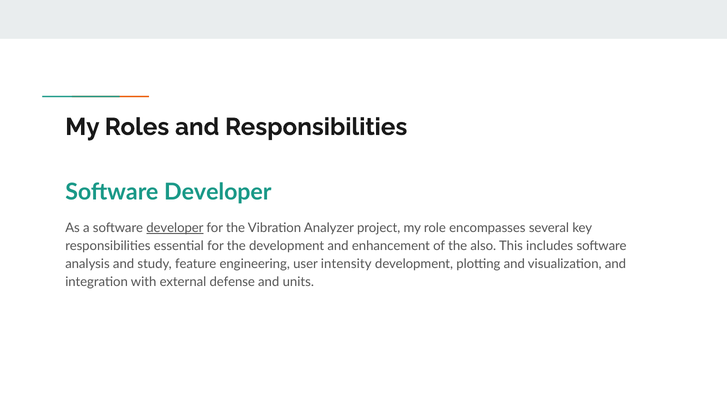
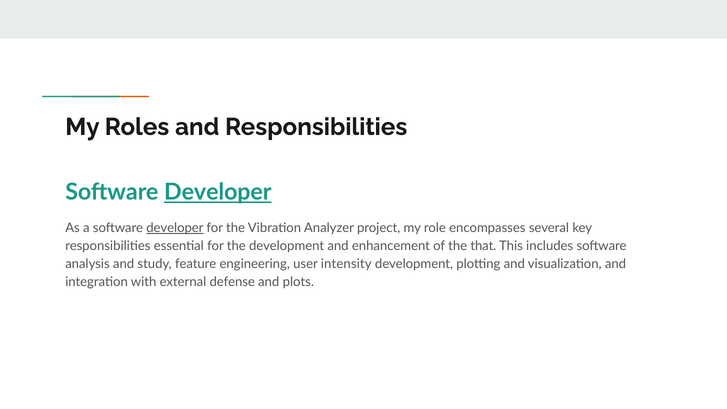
Developer underline: none -> present (218, 192)
also: also -> that (483, 246)
units: units -> plots (298, 282)
